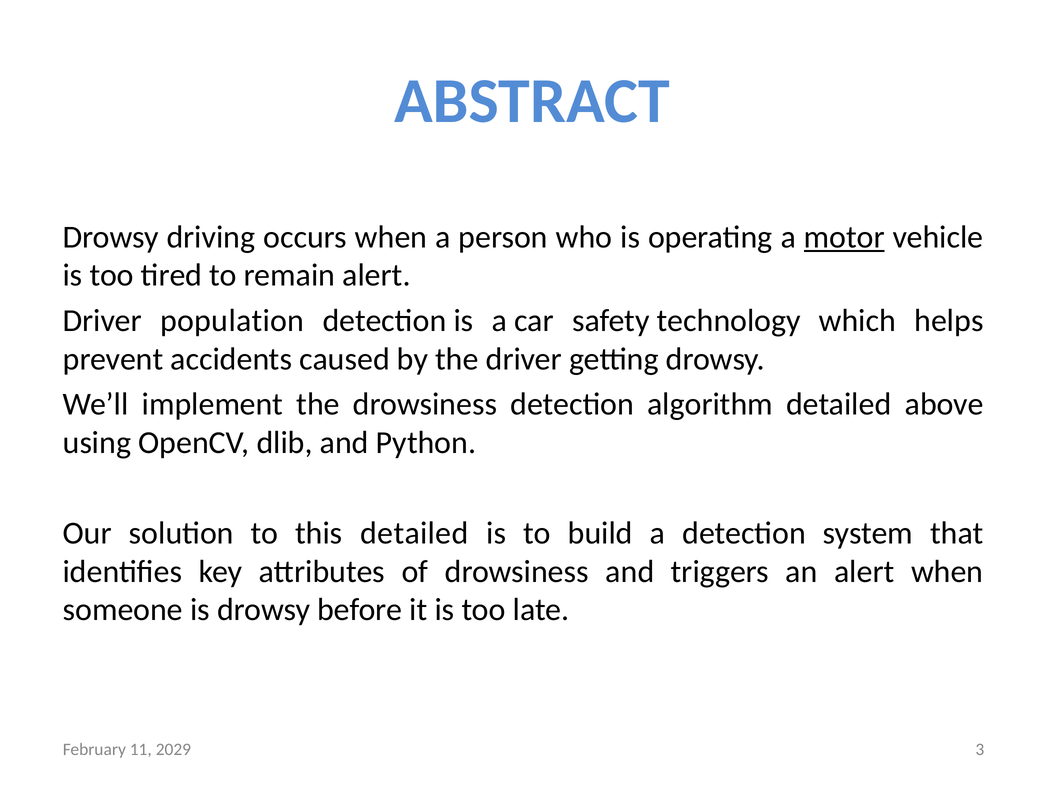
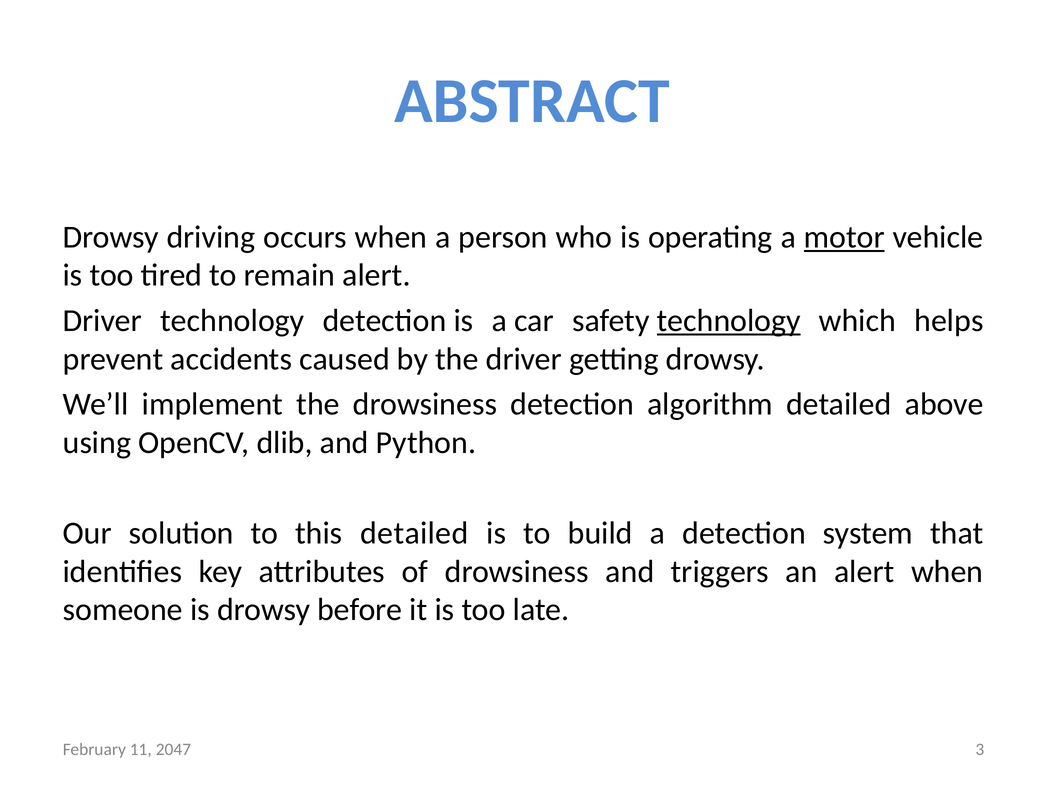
Driver population: population -> technology (232, 321)
technology underline: none -> present (729, 321)
2029: 2029 -> 2047 (173, 750)
